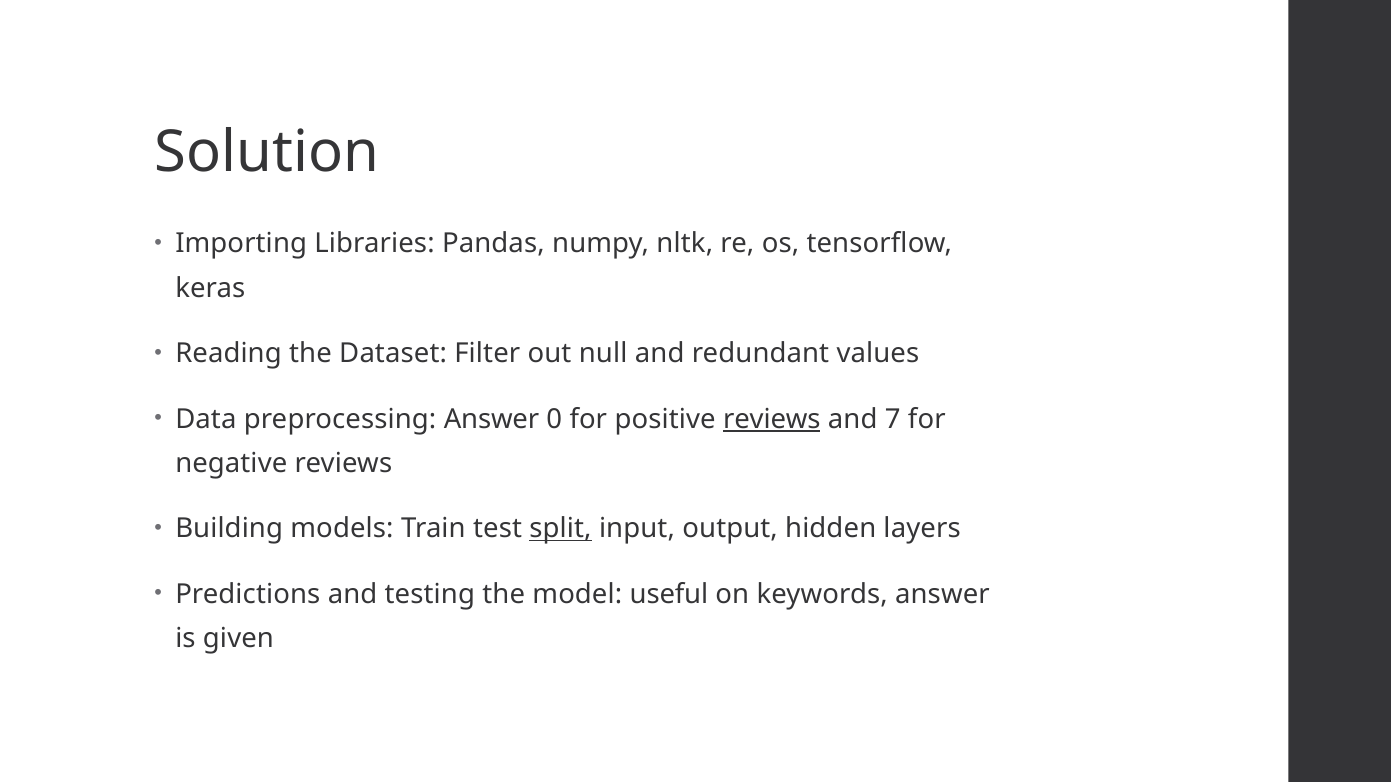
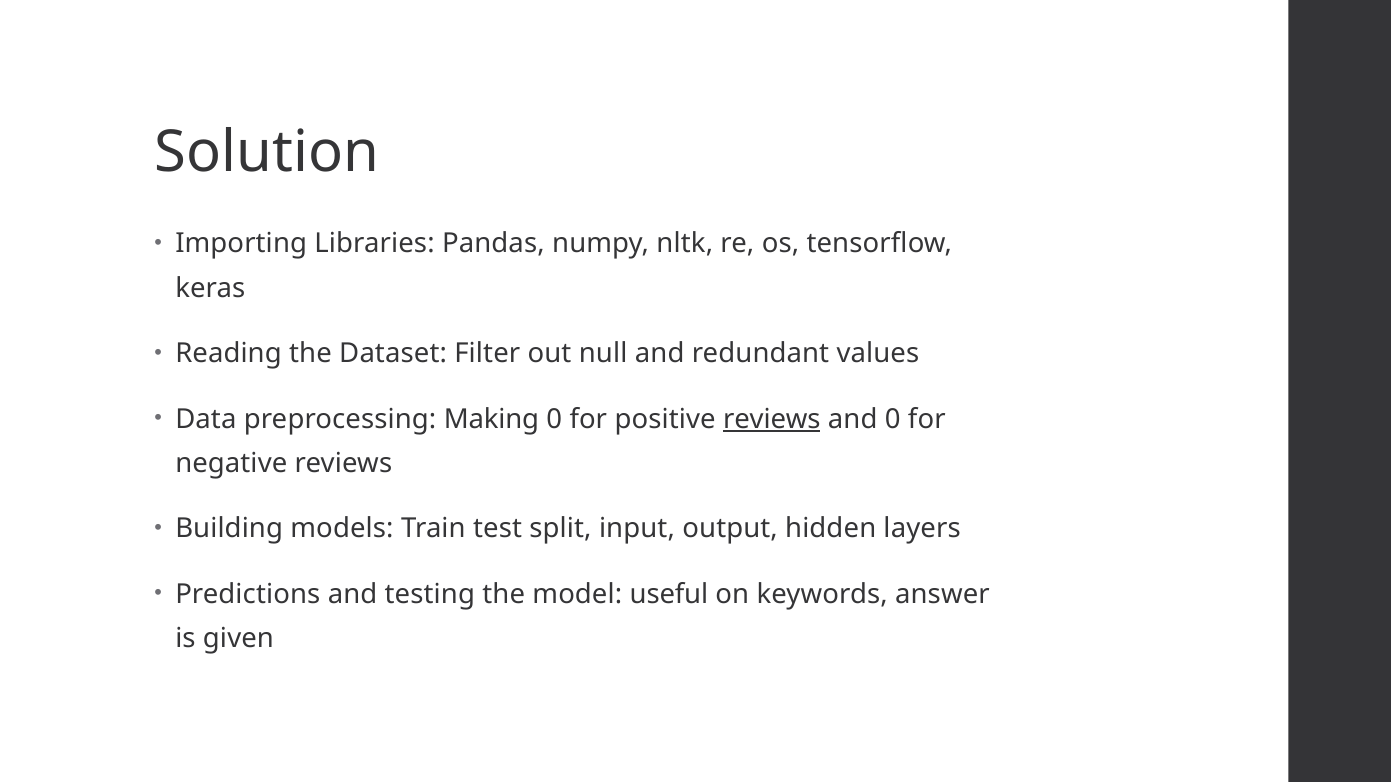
preprocessing Answer: Answer -> Making (491, 419)
and 7: 7 -> 0 (893, 419)
split underline: present -> none (560, 529)
